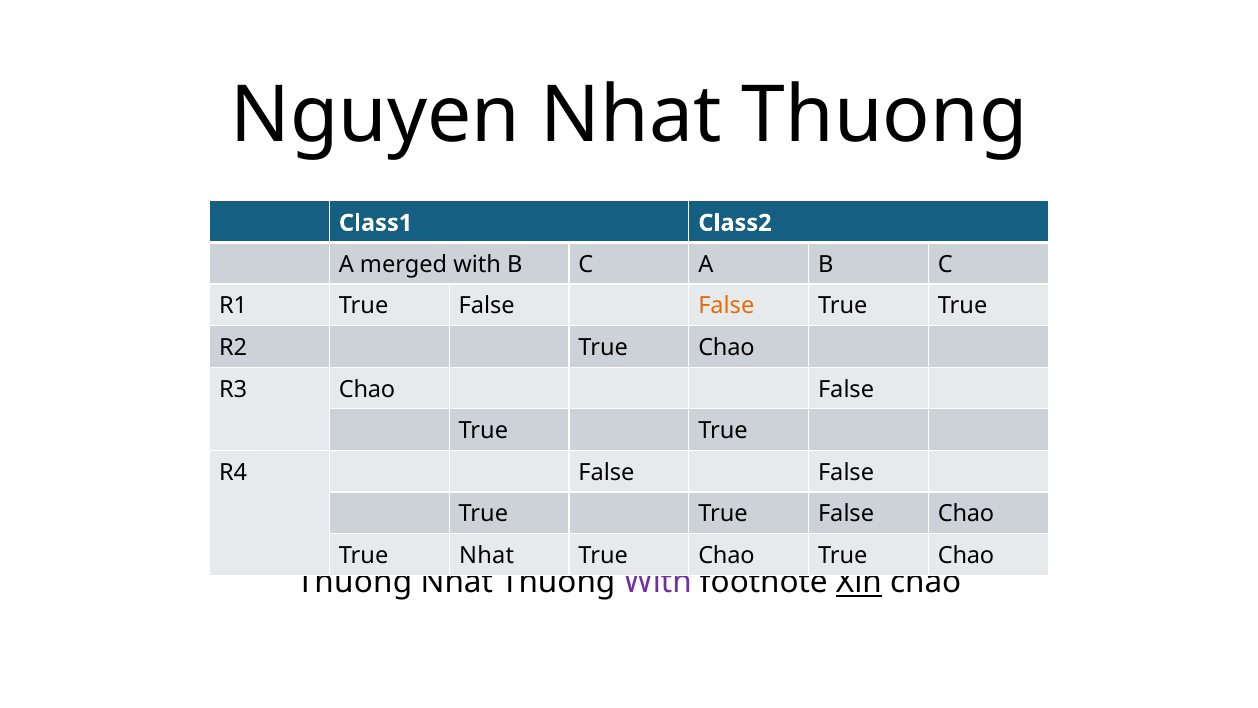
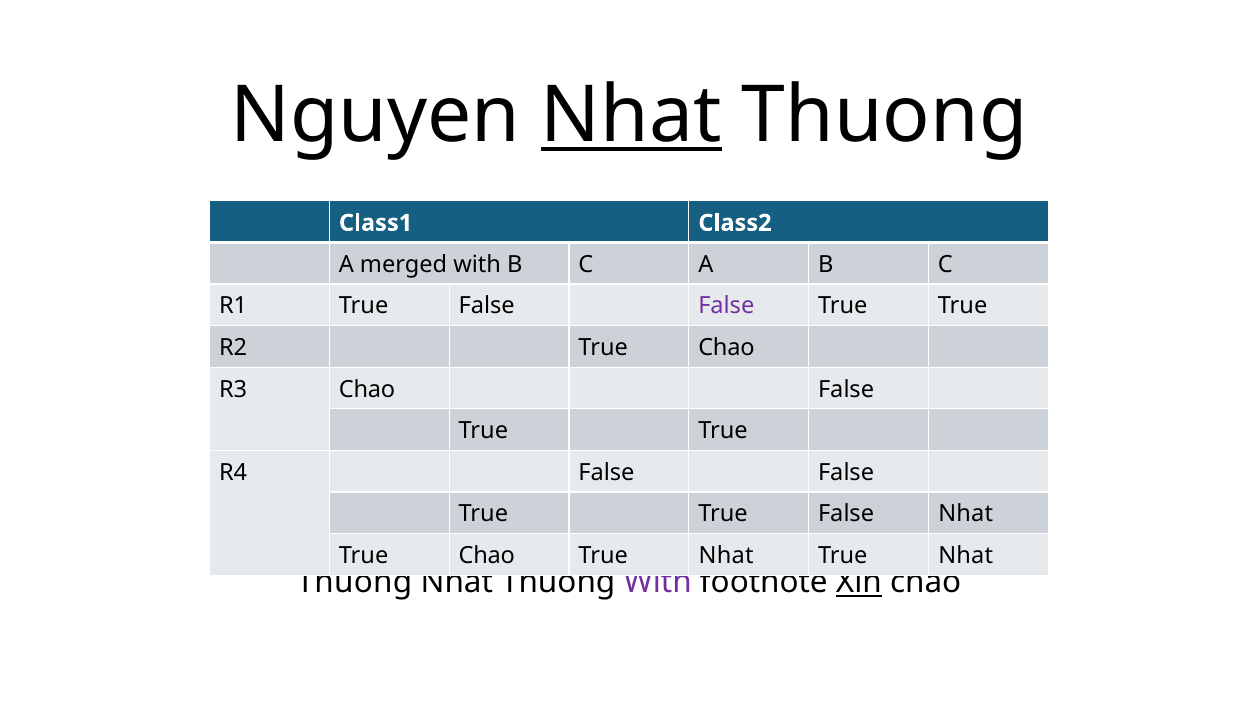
Nhat underline: none -> present (631, 115)
False colour: orange -> purple (726, 306)
False Chao: Chao -> Nhat (966, 514)
Nhat: Nhat -> Chao (487, 555)
Chao: Chao -> Nhat (726, 555)
Chao: Chao -> Nhat (966, 555)
